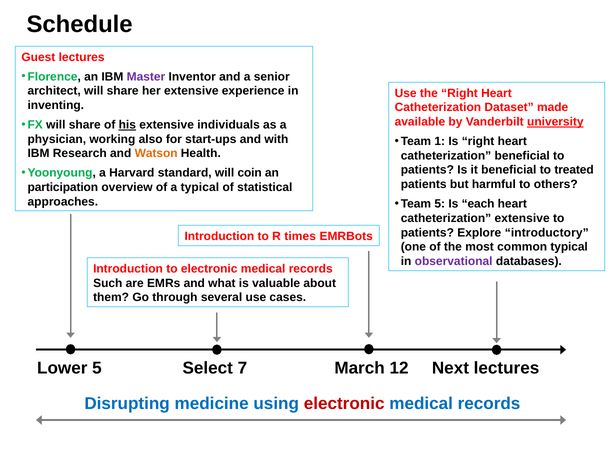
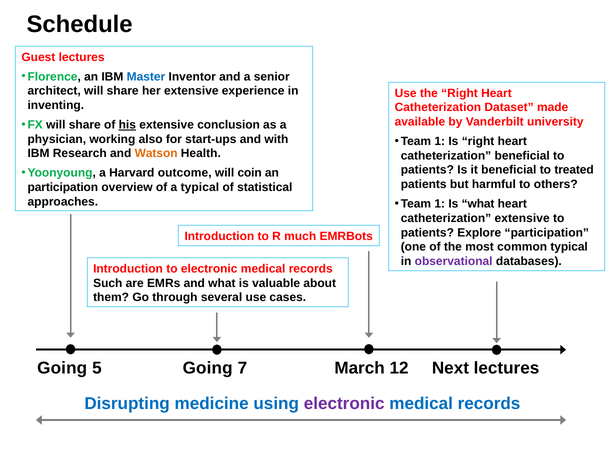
Master colour: purple -> blue (146, 77)
university underline: present -> none (555, 122)
individuals: individuals -> conclusion (229, 125)
standard: standard -> outcome (185, 173)
5: 5 -> 1 (440, 204)
Is each: each -> what (478, 204)
Explore introductory: introductory -> participation (547, 233)
times: times -> much (300, 237)
Lower: Lower -> Going (62, 368)
Select: Select -> Going (208, 368)
electronic colour: red -> purple (344, 404)
